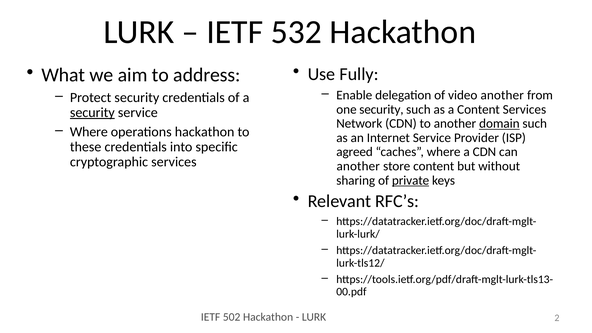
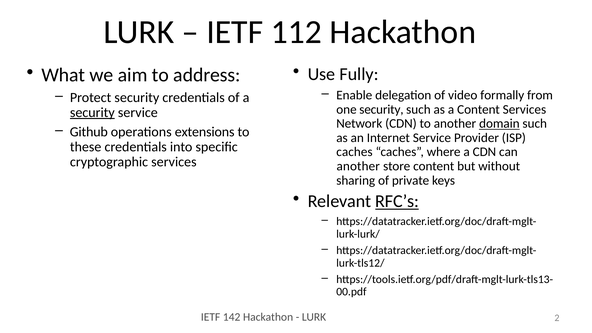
532: 532 -> 112 (296, 32)
video another: another -> formally (502, 95)
Where: Where -> Github (89, 132)
operations hackathon: hackathon -> extensions (205, 132)
agreed: agreed -> caches (354, 152)
private underline: present -> none (411, 180)
RFC’s underline: none -> present (397, 201)
502: 502 -> 142 (232, 317)
